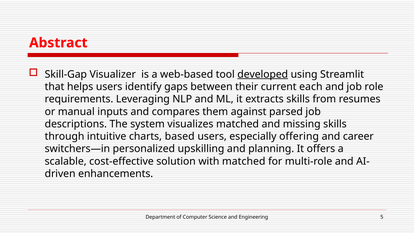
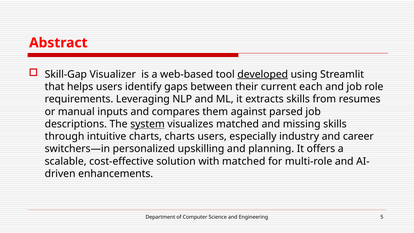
system underline: none -> present (147, 124)
charts based: based -> charts (180, 136)
offering: offering -> industry (299, 136)
